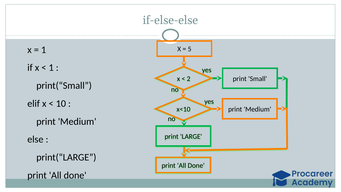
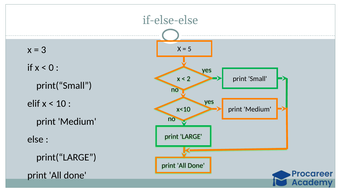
1: 1 -> 3 (44, 50)
1: 1 -> 0 (51, 68)
